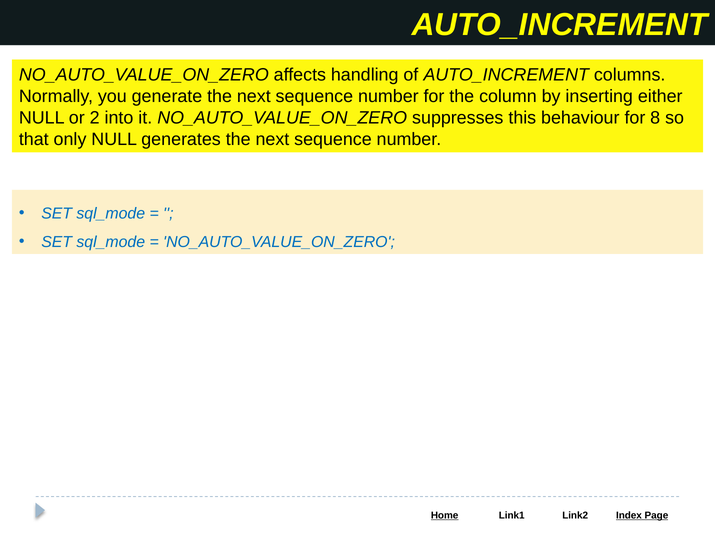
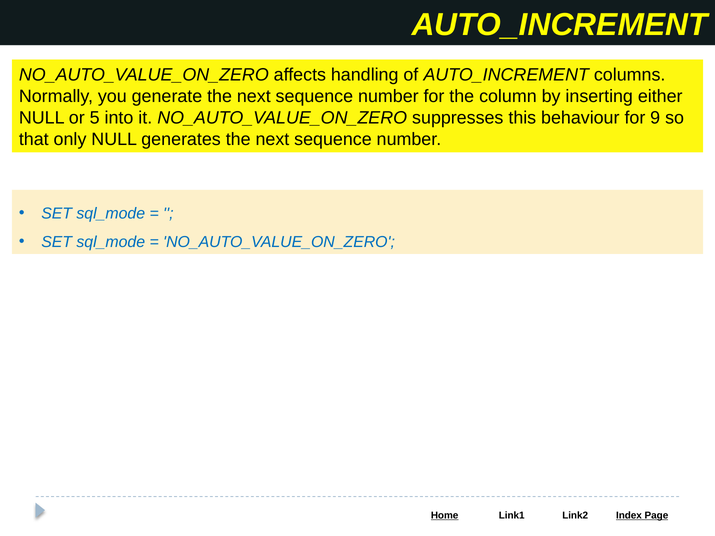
2: 2 -> 5 (95, 118)
8: 8 -> 9 (655, 118)
